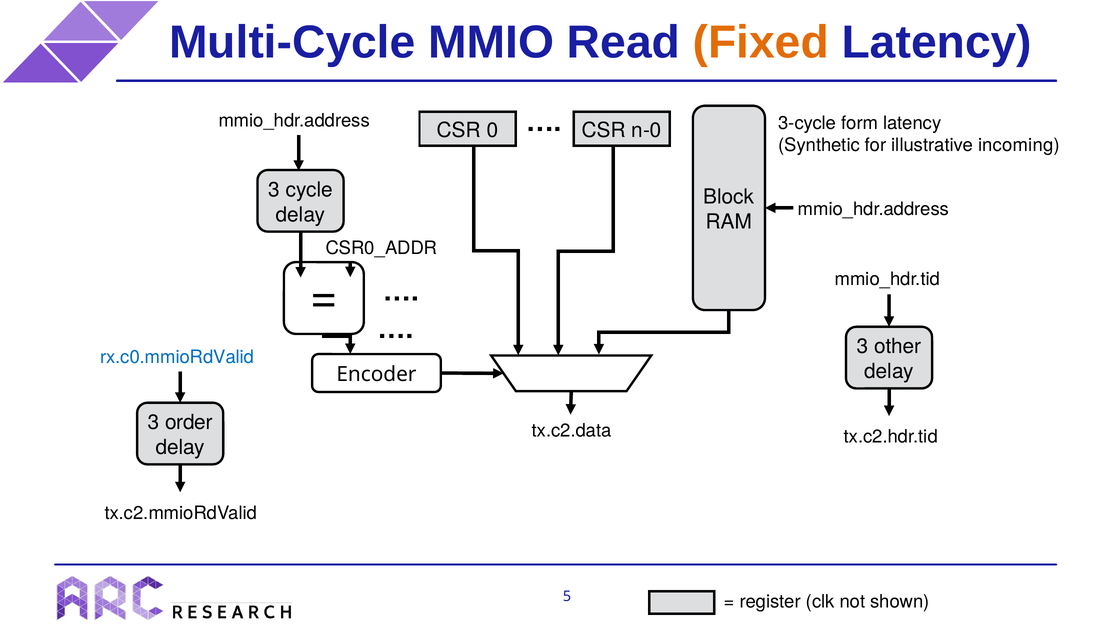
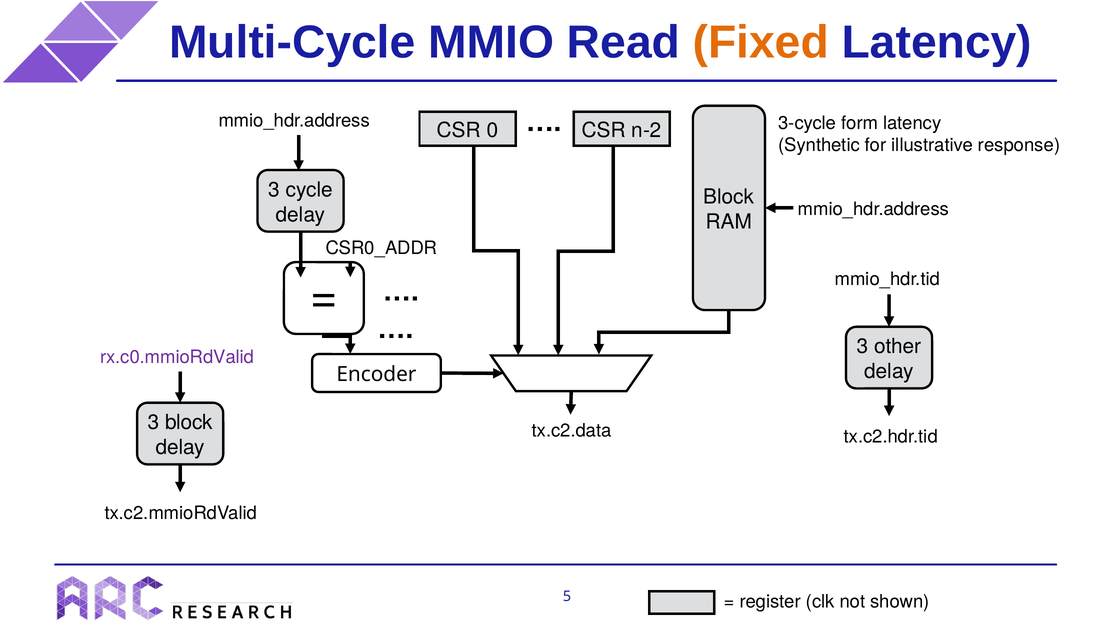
n-0: n-0 -> n-2 (647, 130)
incoming: incoming -> response (1019, 145)
rx.c0.mmioRdValid colour: blue -> purple (177, 357)
3 order: order -> block (189, 422)
